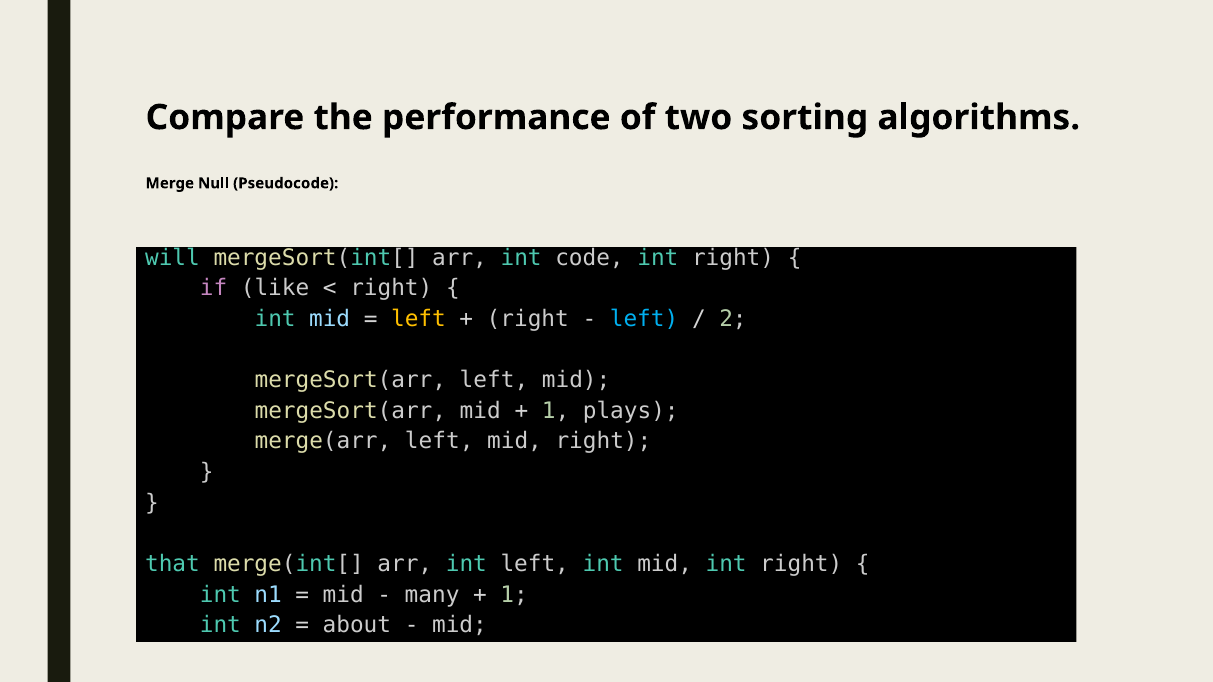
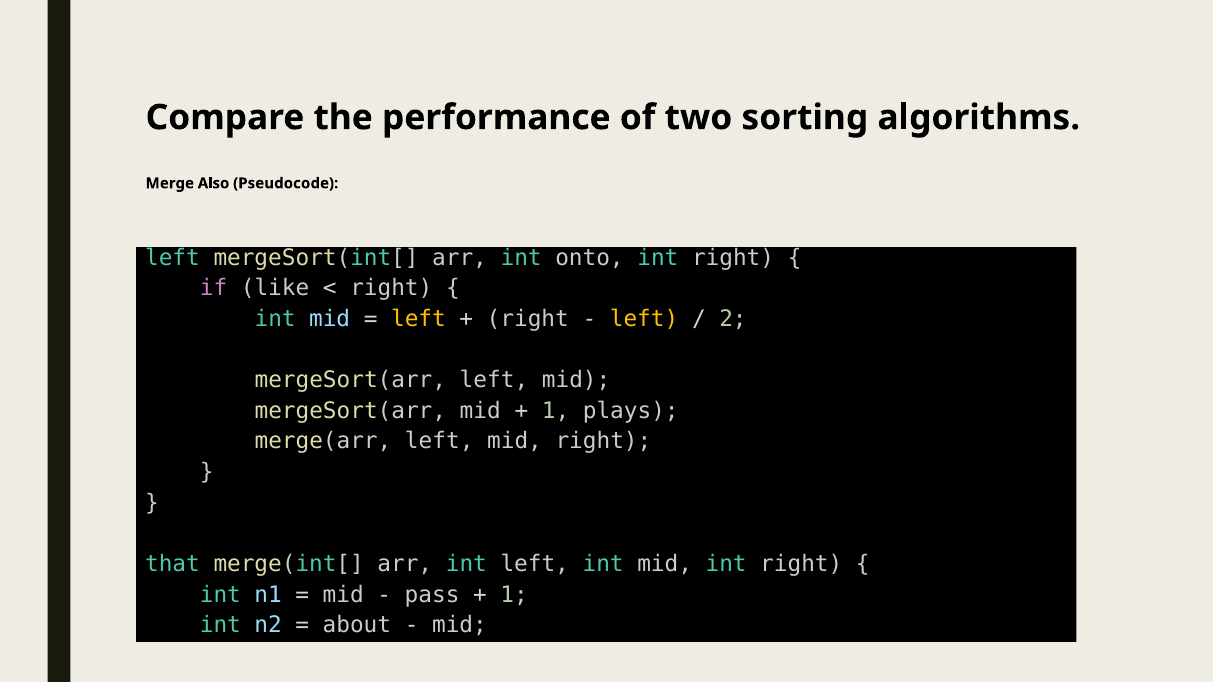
Null: Null -> Also (214, 183)
will: will -> left (172, 258)
code: code -> onto (589, 258)
left colour: light blue -> yellow (644, 319)
many: many -> pass (432, 595)
